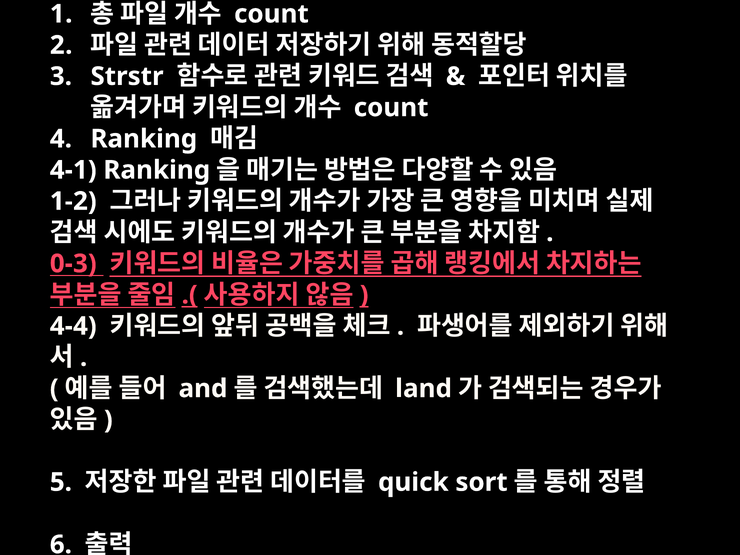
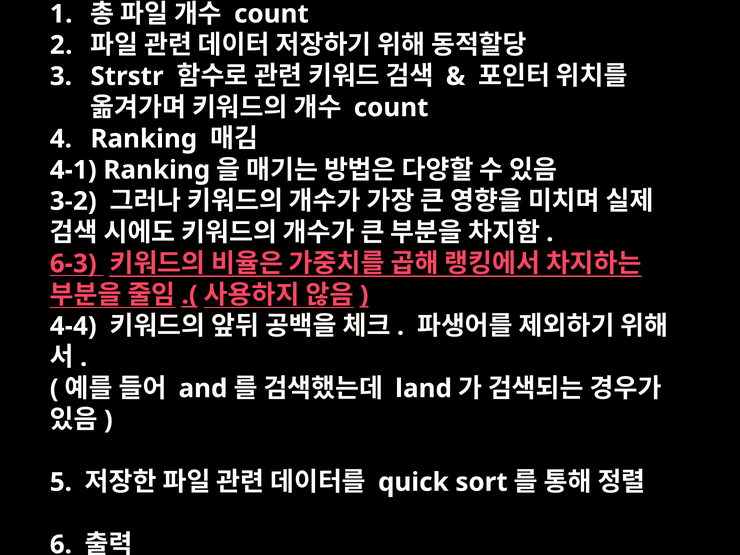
1-2: 1-2 -> 3-2 (73, 201)
0-3: 0-3 -> 6-3 (73, 264)
